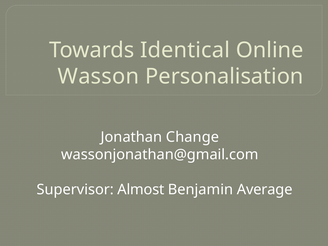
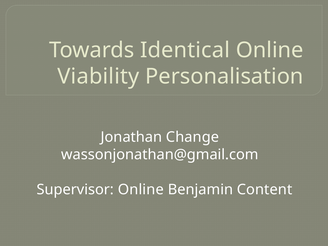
Wasson: Wasson -> Viability (98, 76)
Supervisor Almost: Almost -> Online (141, 189)
Average: Average -> Content (265, 189)
